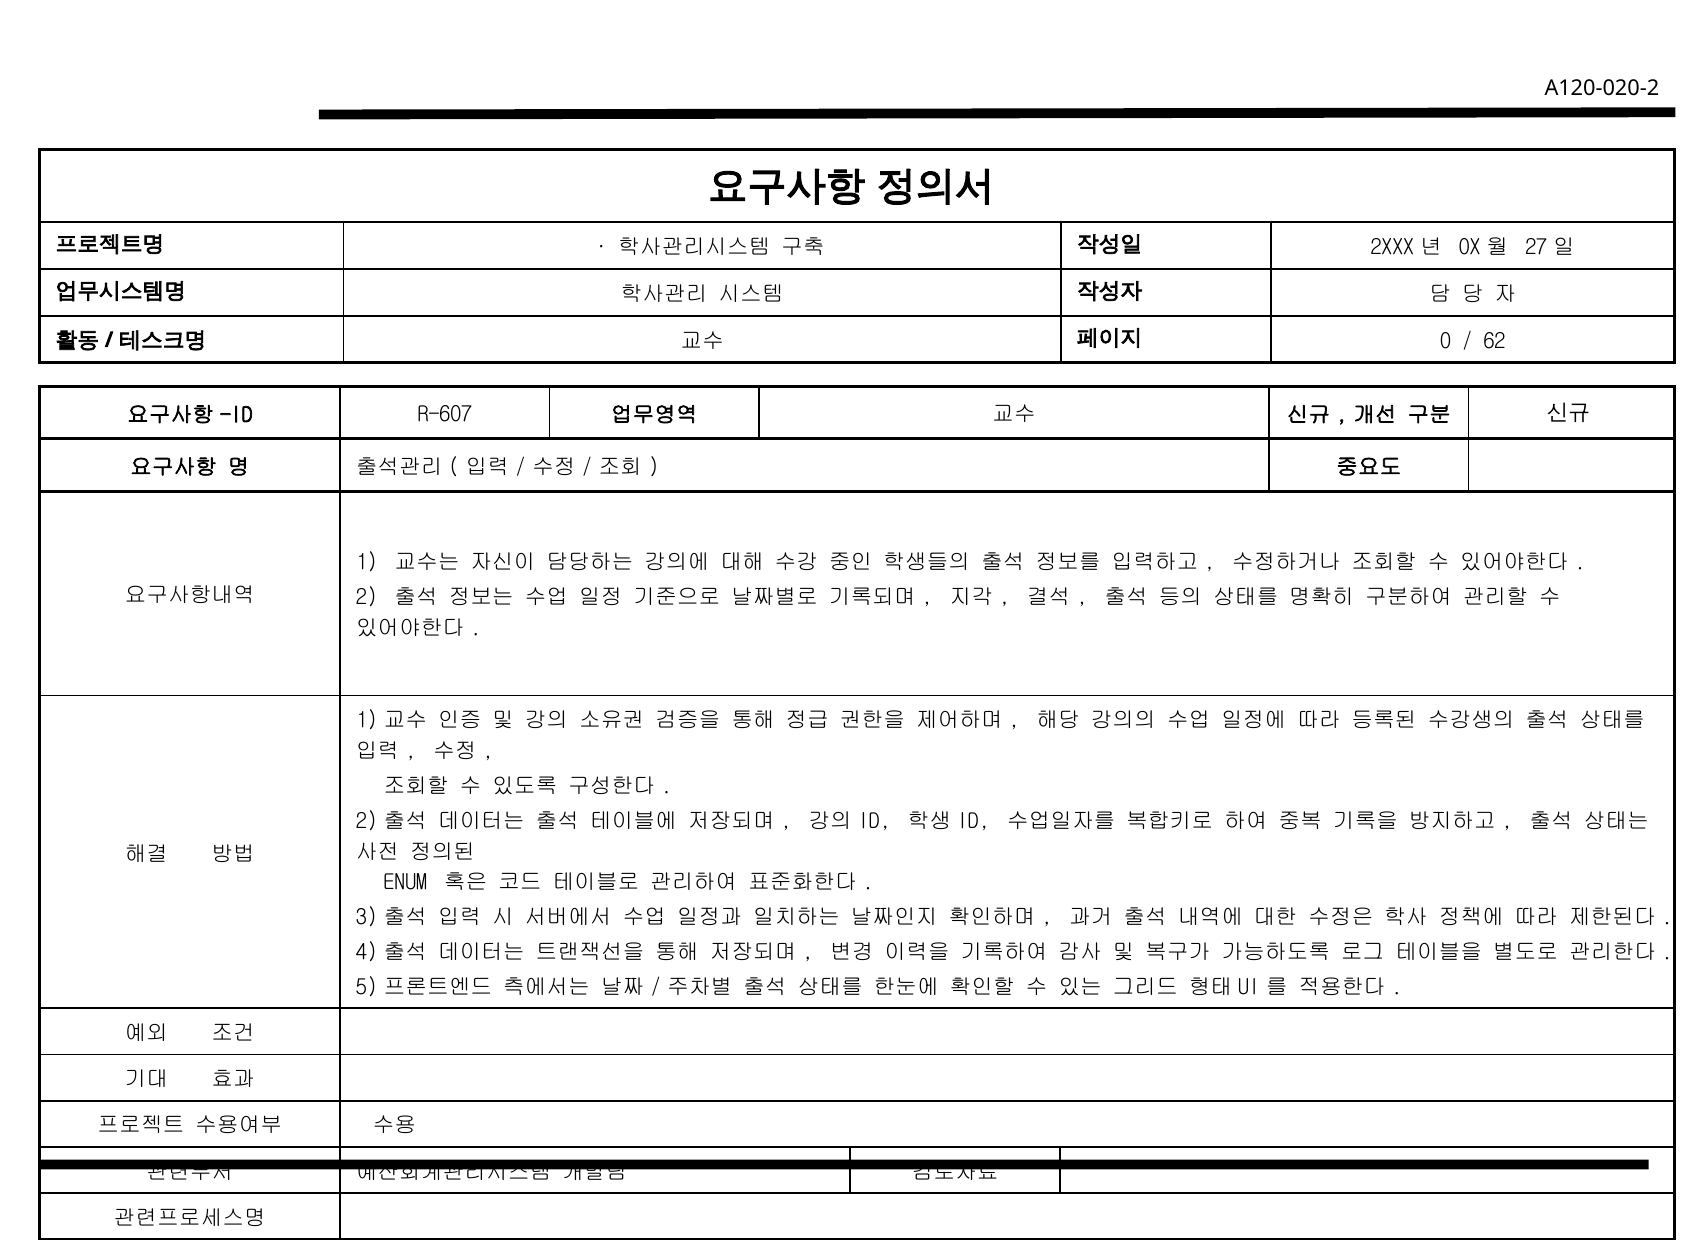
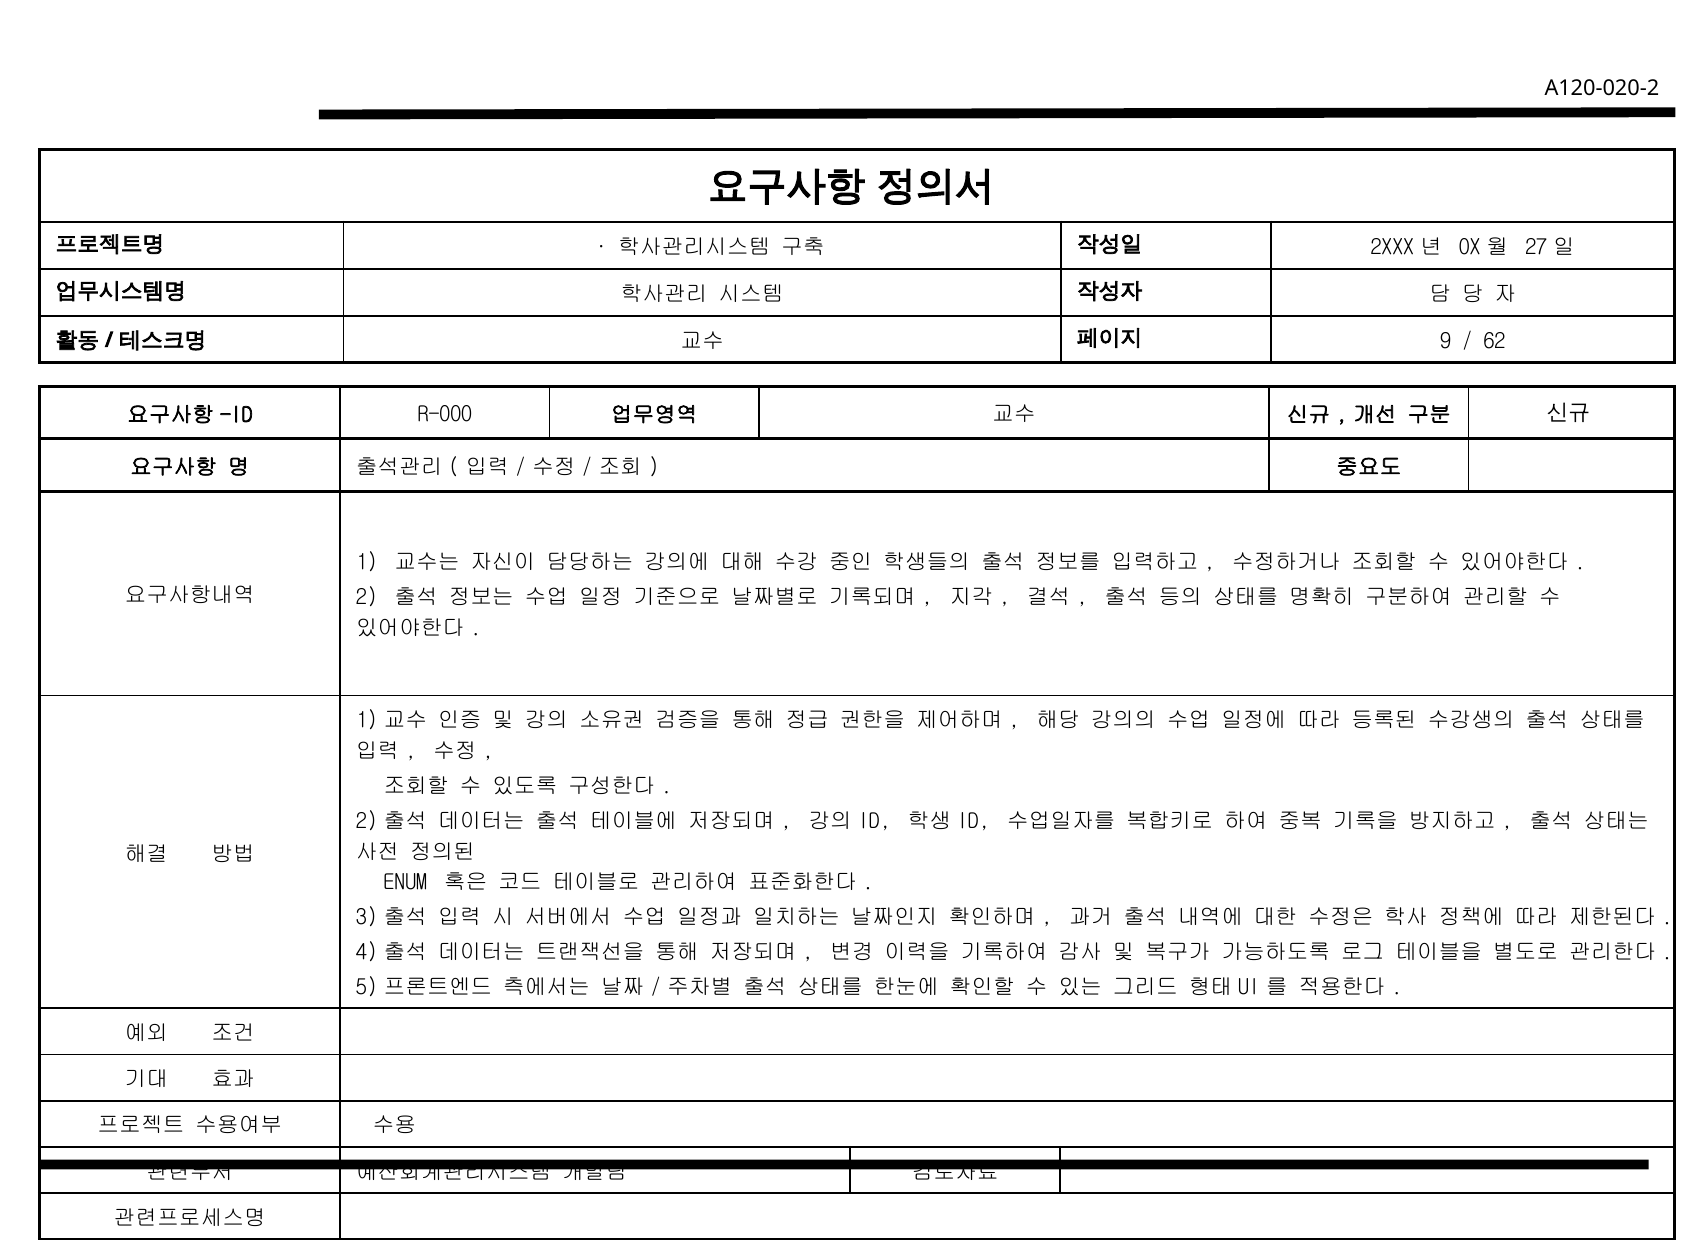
0: 0 -> 9 (1446, 341)
R-607: R-607 -> R-000 (445, 415)
